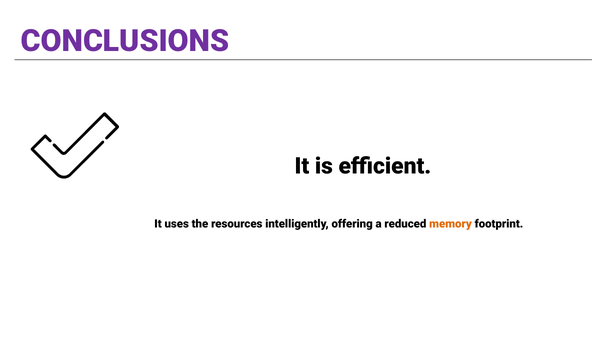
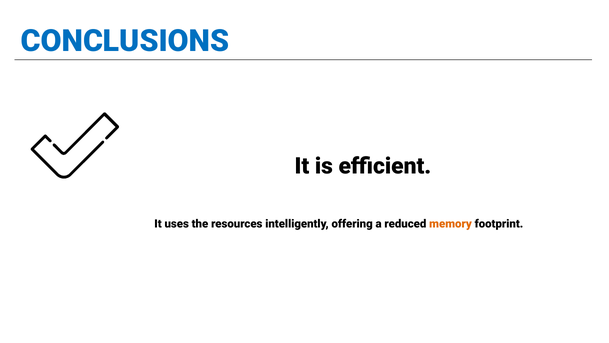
CONCLUSIONS colour: purple -> blue (125, 41)
